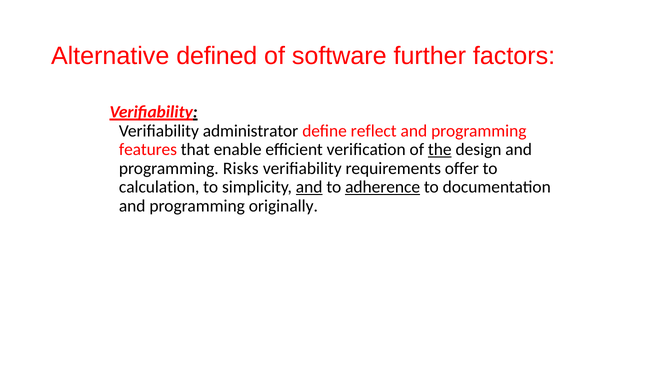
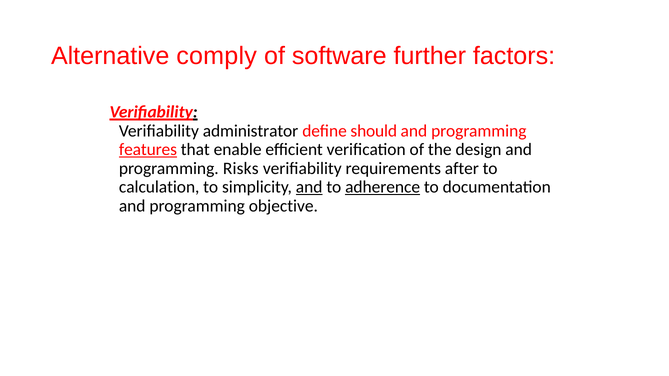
defined: defined -> comply (217, 56)
reflect: reflect -> should (374, 131)
features underline: none -> present (148, 150)
the underline: present -> none (440, 150)
offer: offer -> after (462, 169)
originally: originally -> objective (283, 206)
